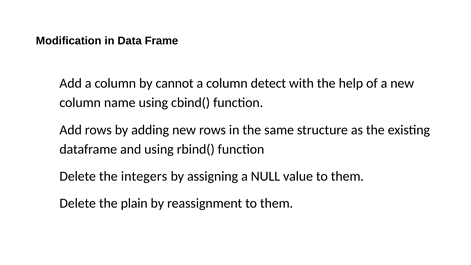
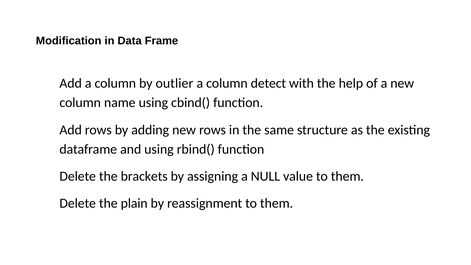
cannot: cannot -> outlier (174, 83)
integers: integers -> brackets (144, 176)
